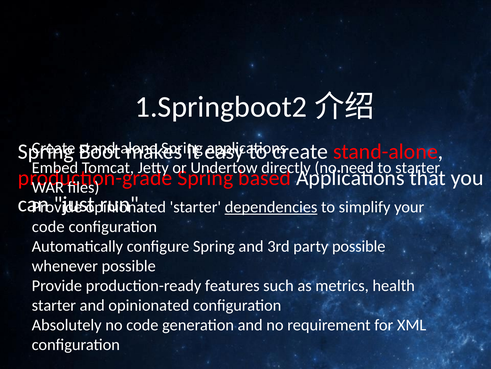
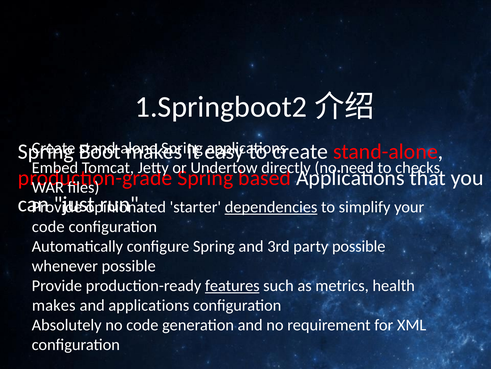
starter: starter -> checks (418, 167)
features underline: none -> present (232, 285)
starter: starter -> makes (54, 305)
and opinionated: opinionated -> applications (149, 305)
